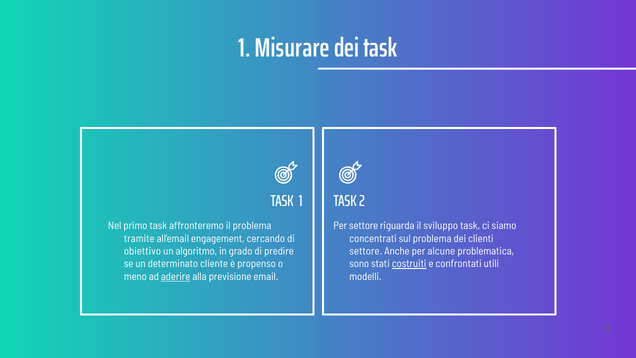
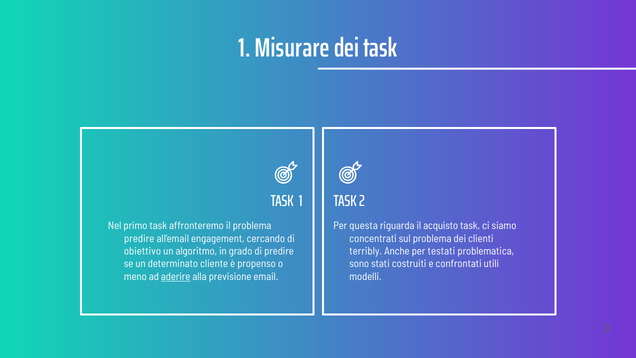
Per settore: settore -> questa (364, 226)
sviluppo: sviluppo -> acquisto (441, 226)
tramite: tramite -> predire (139, 238)
settore: settore -> terribly (366, 251)
alcune: alcune -> testati (441, 251)
costruiti underline: present -> none (409, 264)
